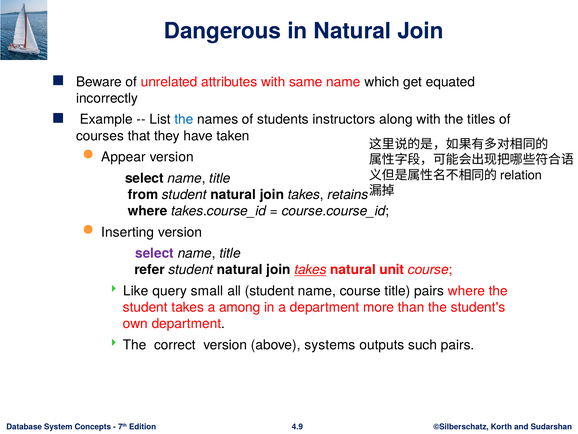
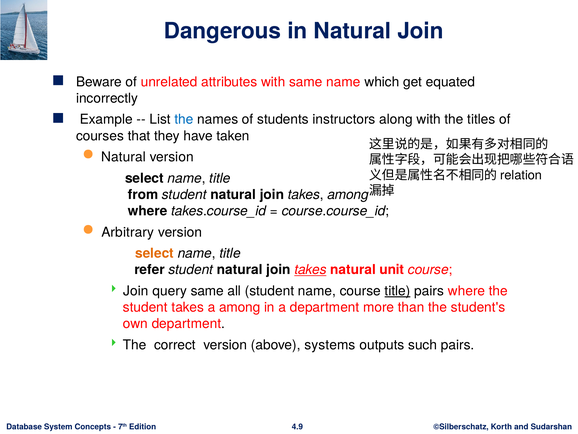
Appear: Appear -> Natural (124, 157)
takes retains: retains -> among (348, 194)
Inserting: Inserting -> Arbitrary (128, 232)
select colour: purple -> orange (154, 253)
Like: Like -> Join (136, 291)
query small: small -> same (207, 291)
title underline: none -> present (397, 291)
